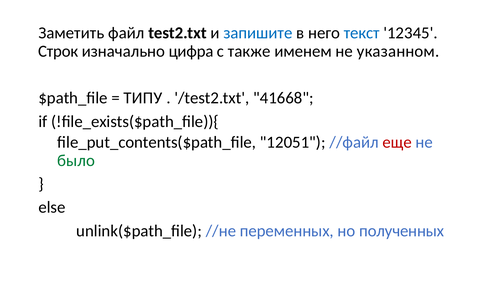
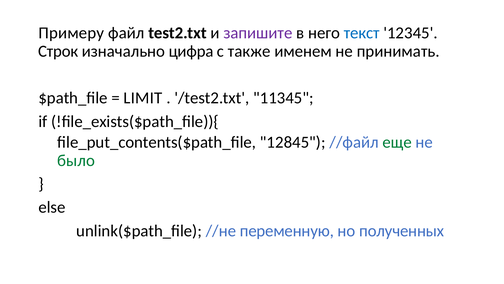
Заметить: Заметить -> Примеру (71, 33)
запишите colour: blue -> purple (258, 33)
указанном: указанном -> принимать (398, 51)
ТИПУ: ТИПУ -> LIMIT (143, 98)
41668: 41668 -> 11345 (283, 98)
12051: 12051 -> 12845 (293, 142)
еще colour: red -> green (397, 142)
переменных: переменных -> переменную (287, 230)
